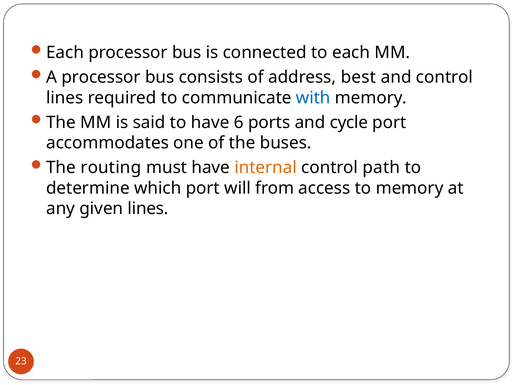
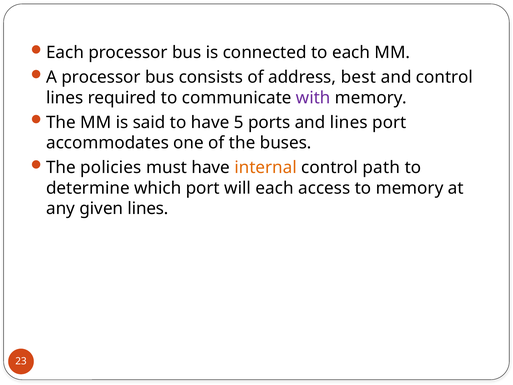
with colour: blue -> purple (313, 98)
6: 6 -> 5 (239, 122)
and cycle: cycle -> lines (349, 122)
routing: routing -> policies (111, 167)
will from: from -> each (275, 188)
